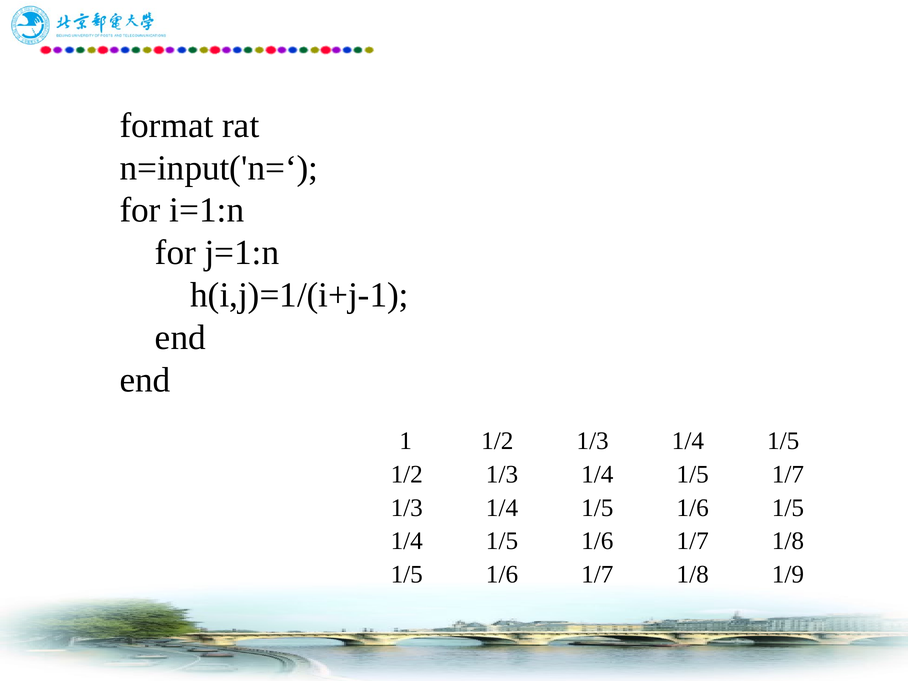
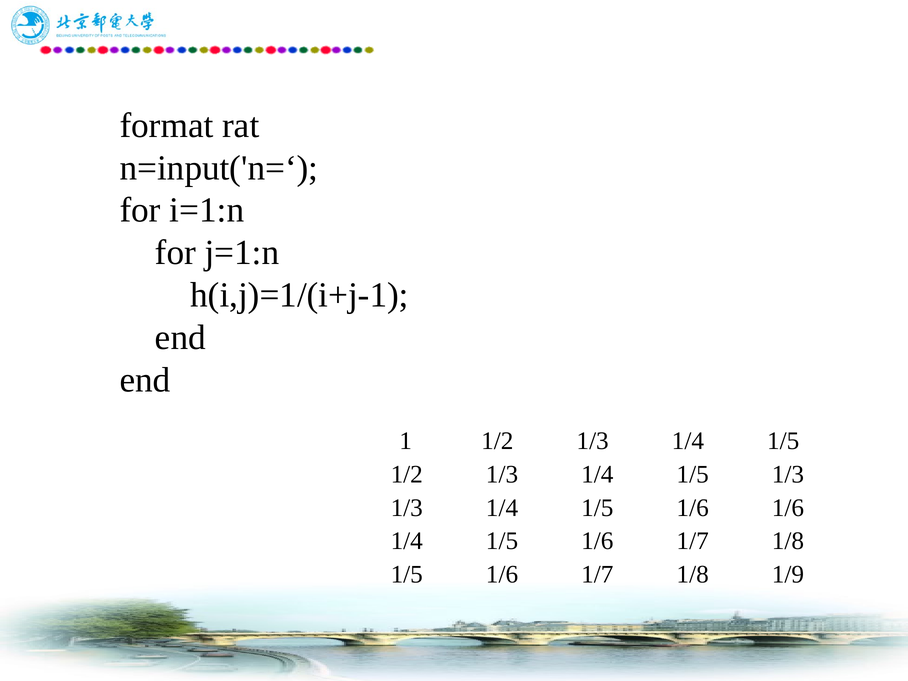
1/5 1/7: 1/7 -> 1/3 (788, 474)
1/6 1/5: 1/5 -> 1/6 (788, 508)
